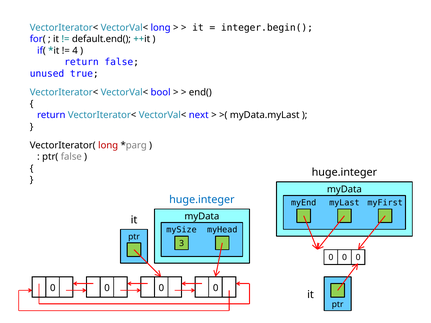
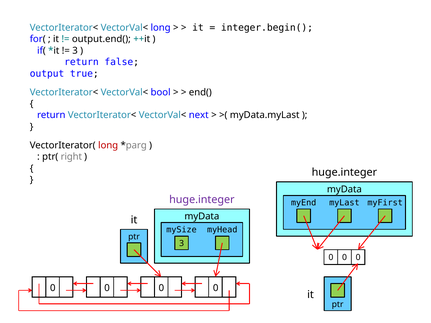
default.end(: default.end( -> output.end( (101, 39)
4: 4 -> 3 (75, 51)
unused: unused -> output (47, 74)
ptr( false: false -> right (71, 157)
huge.integer colour: blue -> purple (202, 200)
